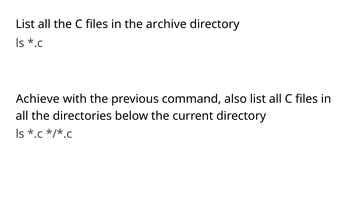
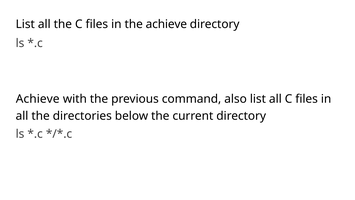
the archive: archive -> achieve (166, 24)
